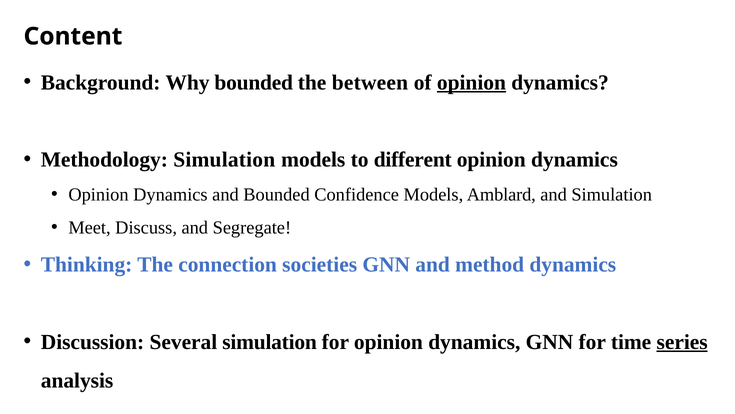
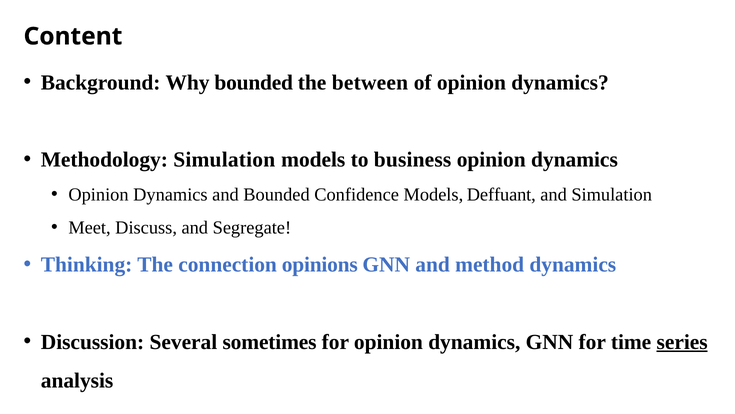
opinion underline: present -> none (471, 82)
different: different -> business (413, 160)
Amblard: Amblard -> Deffuant (501, 194)
societies: societies -> opinions (320, 264)
Several simulation: simulation -> sometimes (270, 342)
